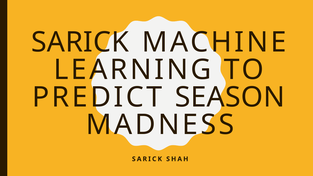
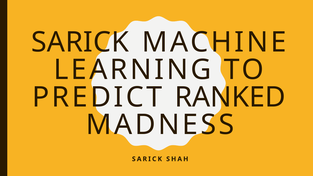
SEASON: SEASON -> RANKED (230, 97)
